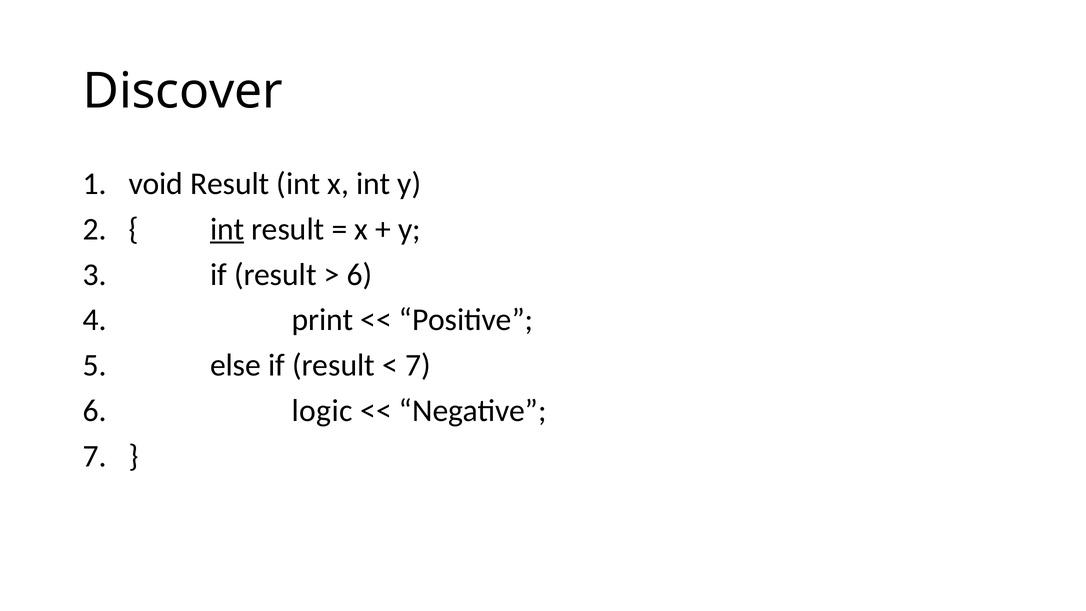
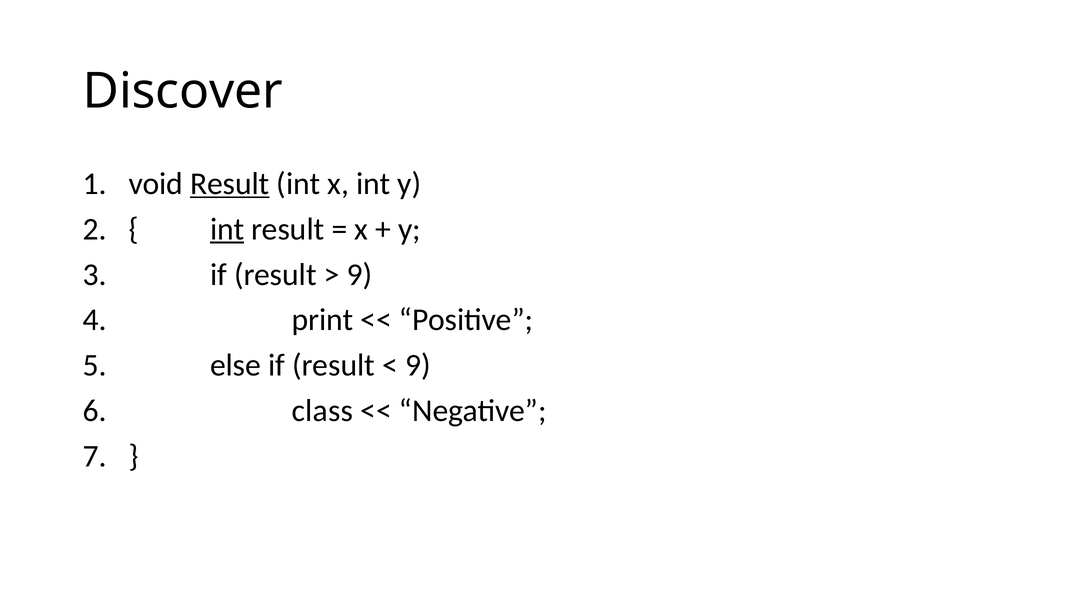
Result underline: none -> present (230, 184)
6: 6 -> 9 (360, 274)
7: 7 -> 9 (418, 365)
logic: logic -> class (322, 411)
